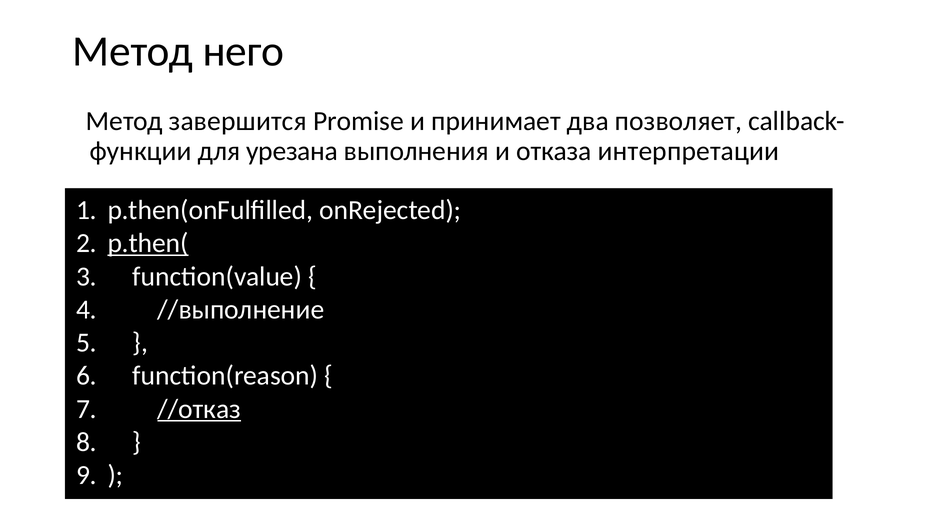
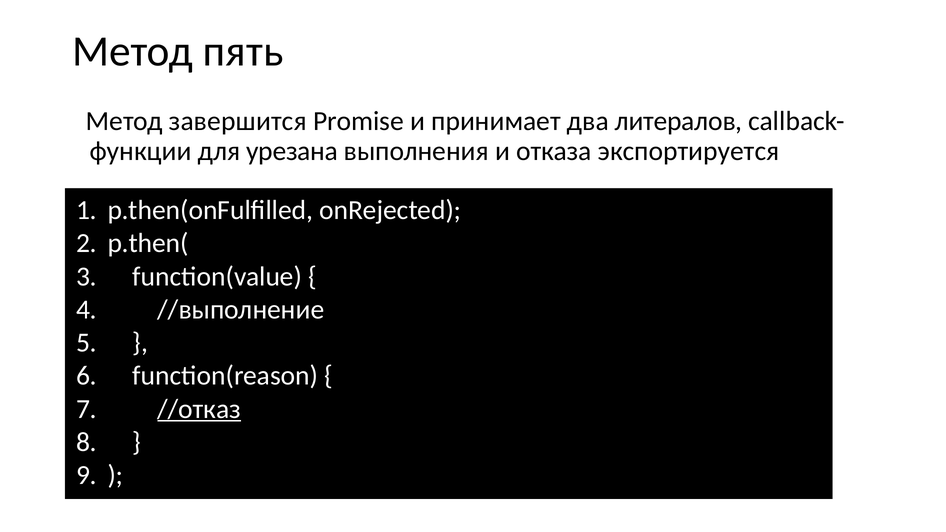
него: него -> пять (243, 51)
позволяет: позволяет -> литералов (679, 121)
интерпретации: интерпретации -> экспортируется (689, 151)
p.then( underline: present -> none (148, 243)
